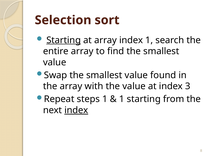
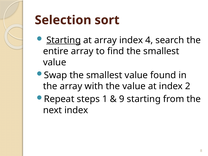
index 1: 1 -> 4 (149, 40)
3: 3 -> 2 (188, 86)
1: 1 -> 9 (122, 99)
index underline: present -> none (76, 110)
